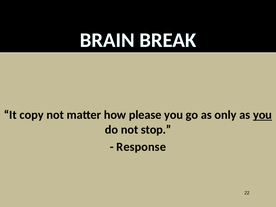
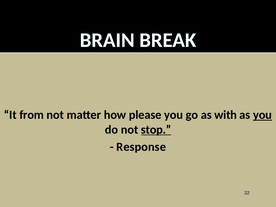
copy: copy -> from (32, 115)
only: only -> with (226, 115)
stop underline: none -> present (156, 130)
